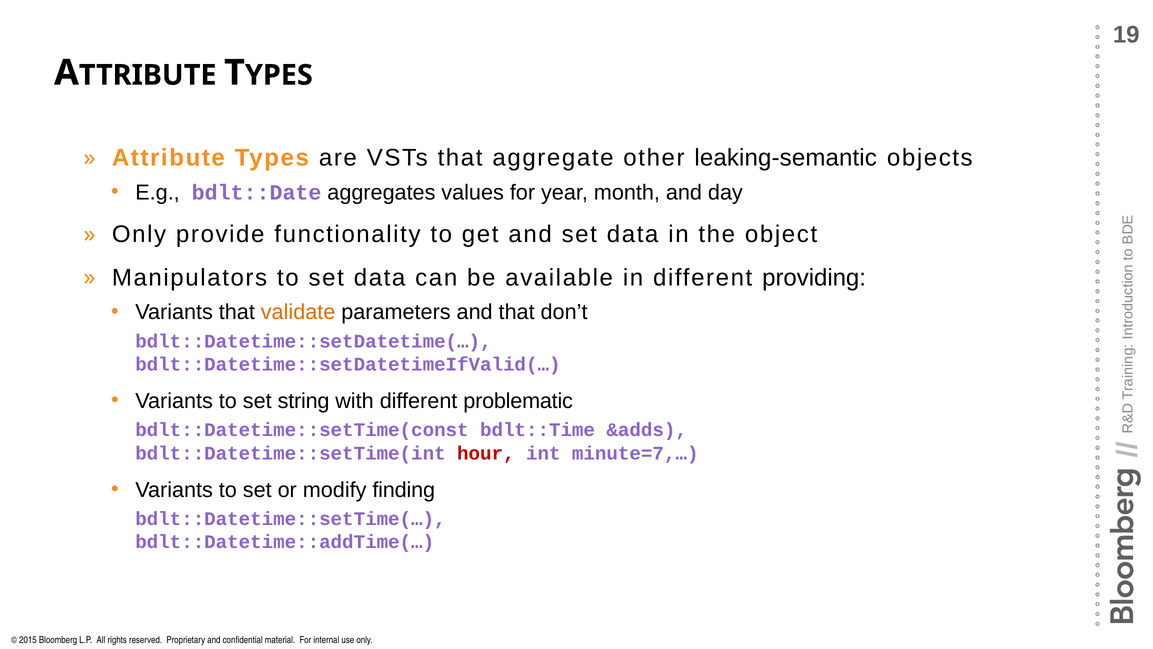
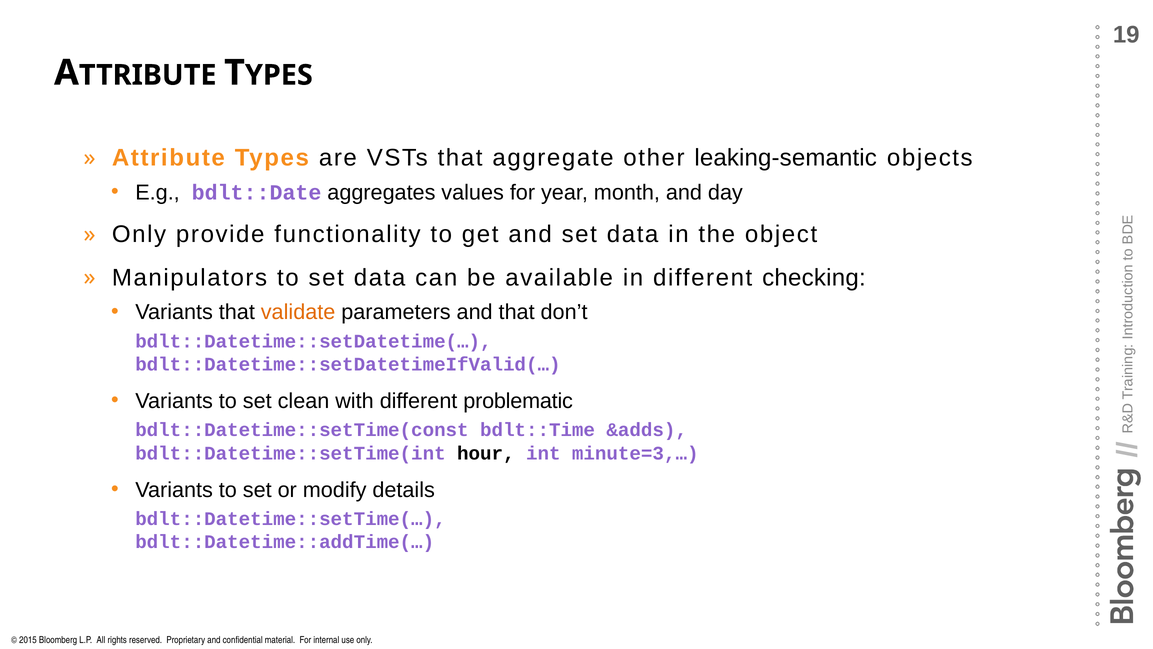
providing: providing -> checking (814, 278)
string: string -> clean (303, 401)
hour colour: red -> black (486, 453)
minute=7,…: minute=7,… -> minute=3,… (635, 453)
finding: finding -> details (404, 490)
